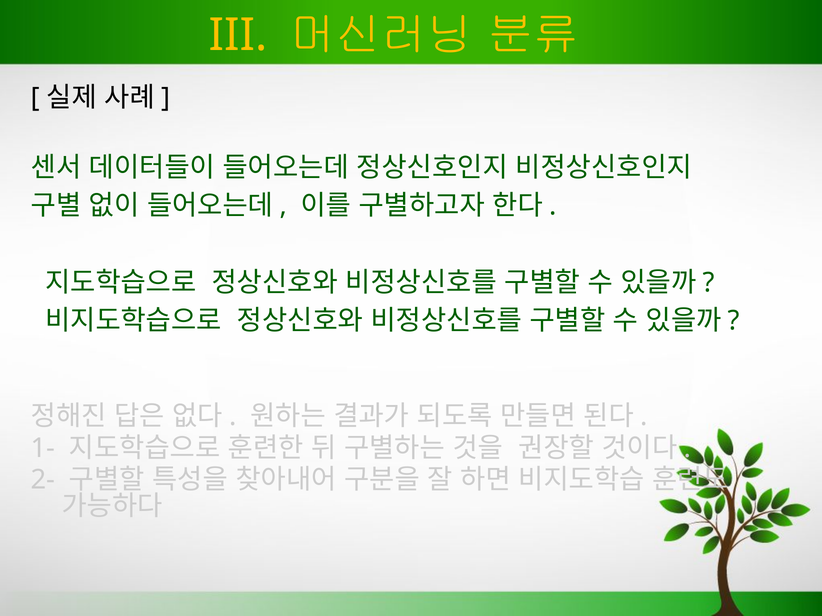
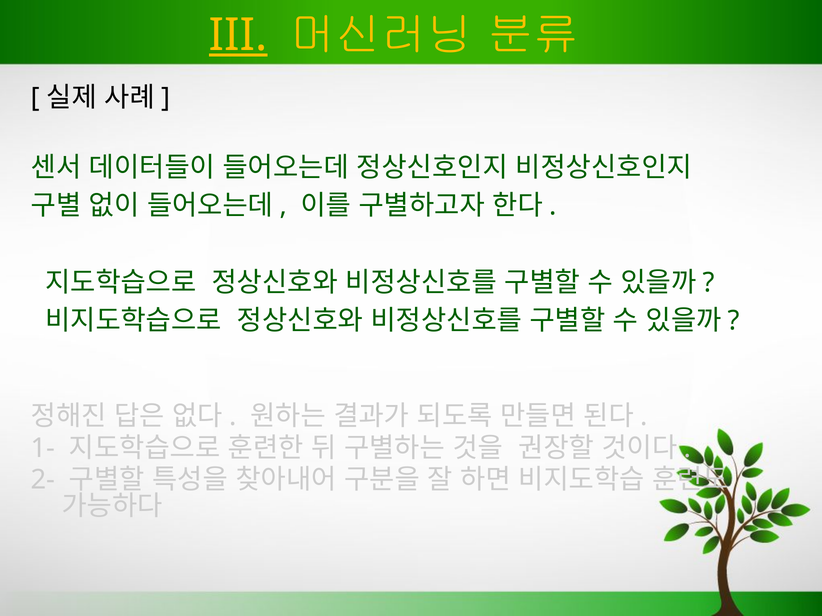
III underline: none -> present (238, 35)
